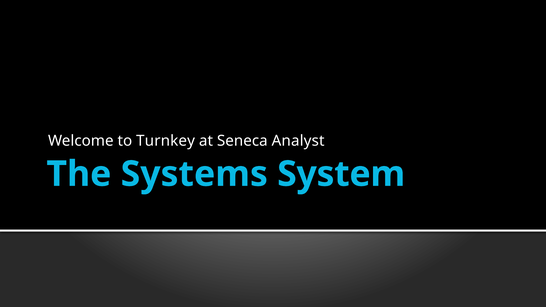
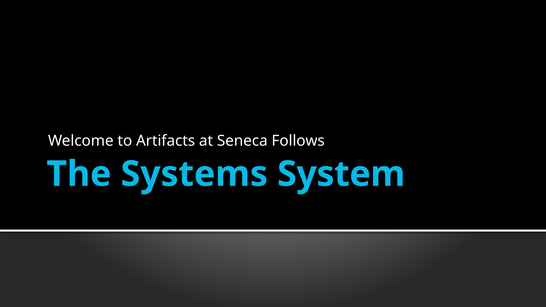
Turnkey: Turnkey -> Artifacts (166, 141)
Analyst: Analyst -> Follows (298, 141)
